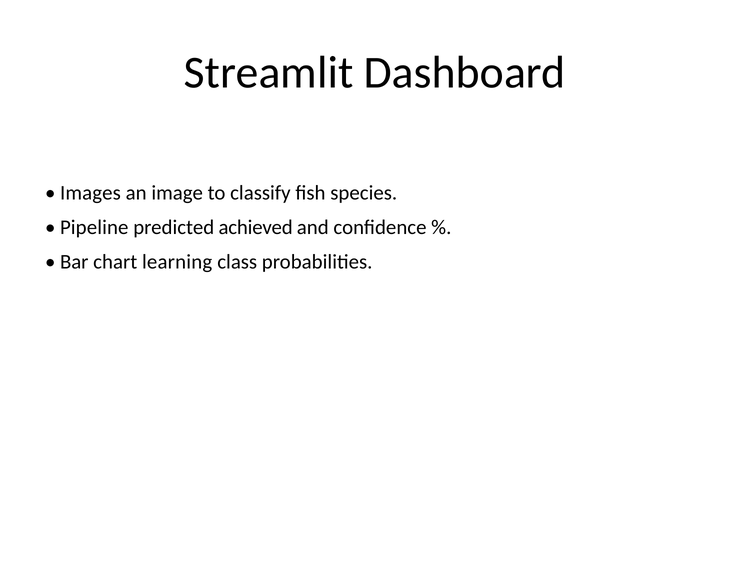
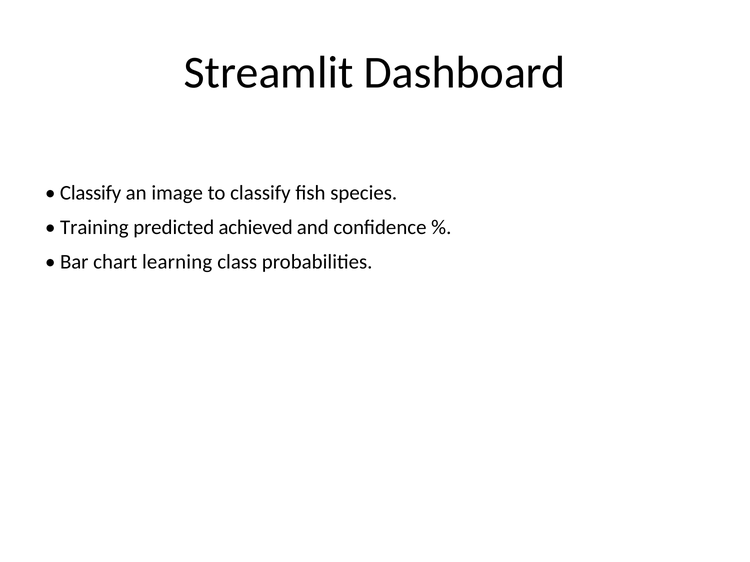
Images: Images -> Classify (91, 193)
Pipeline: Pipeline -> Training (94, 228)
